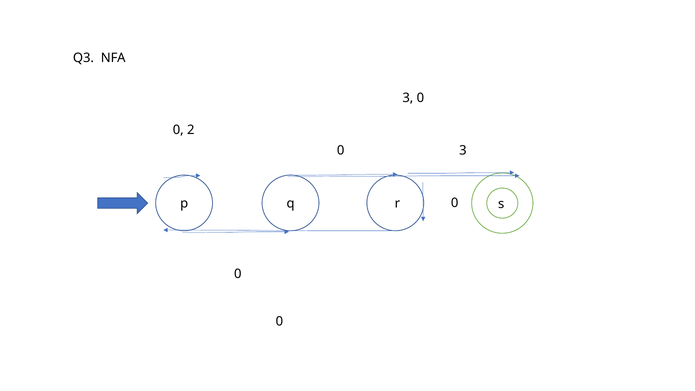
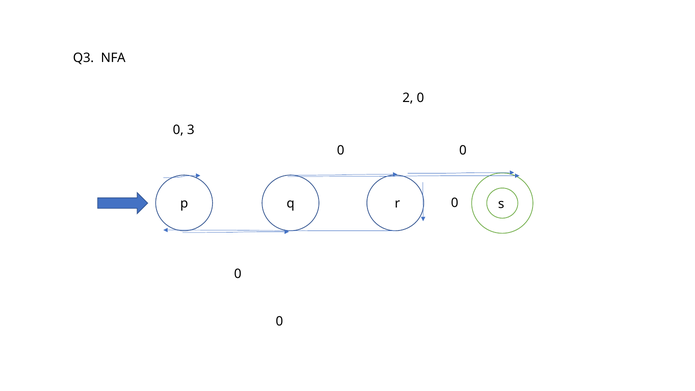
3: 3 -> 2 (408, 98)
2: 2 -> 3 (191, 130)
3: 3 -> 0 (463, 151)
